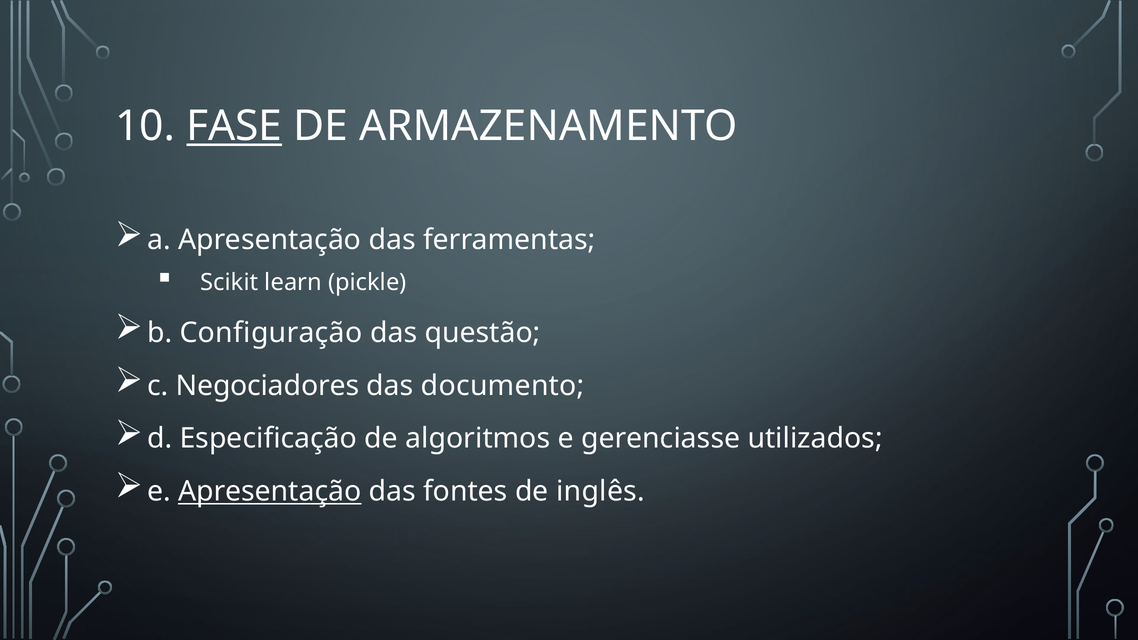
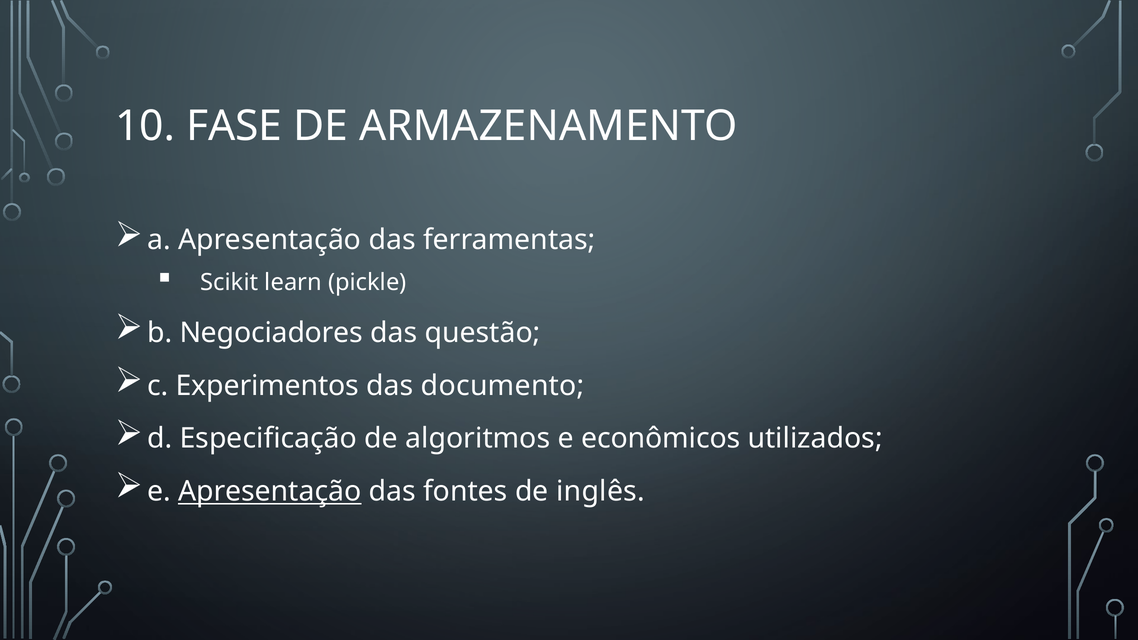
FASE underline: present -> none (234, 126)
Configuração: Configuração -> Negociadores (271, 333)
Negociadores: Negociadores -> Experimentos (267, 386)
gerenciasse: gerenciasse -> econômicos (661, 439)
